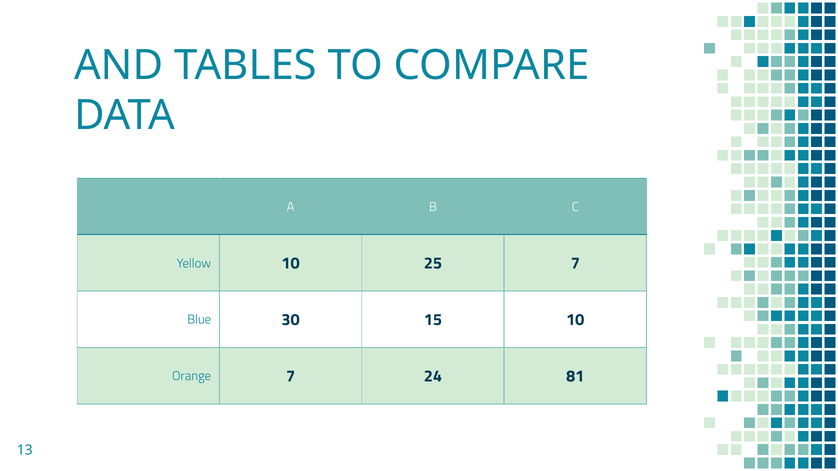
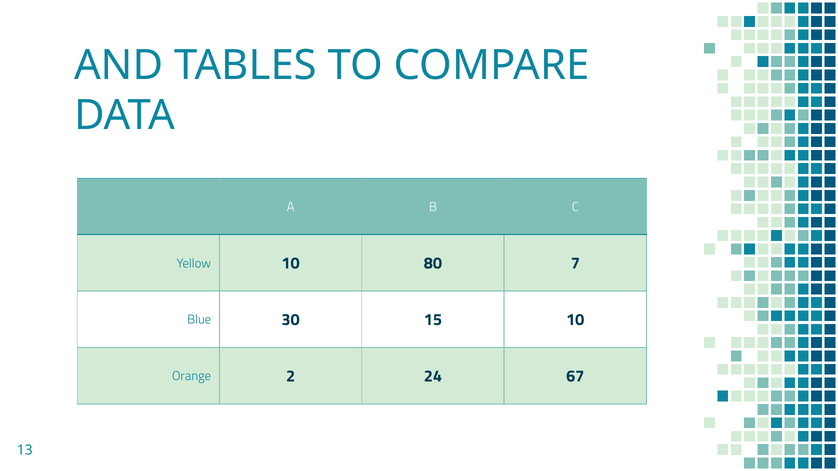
25: 25 -> 80 (433, 264)
Orange 7: 7 -> 2 (291, 377)
81: 81 -> 67 (575, 377)
